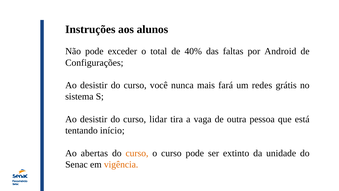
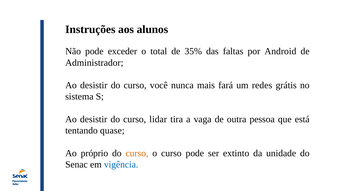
40%: 40% -> 35% (193, 51)
Configurações: Configurações -> Administrador (94, 63)
início: início -> quase (112, 130)
abertas: abertas -> próprio (94, 153)
vigência colour: orange -> blue (121, 164)
